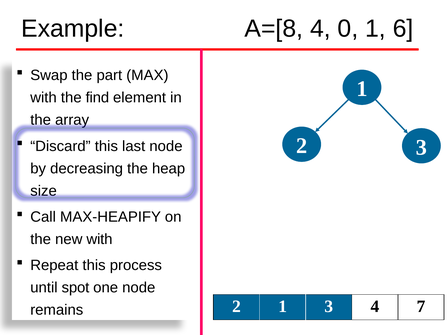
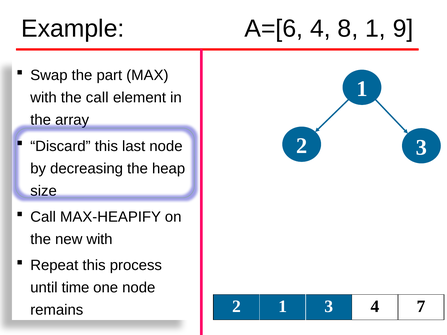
A=[8: A=[8 -> A=[6 (274, 29)
0: 0 -> 8 (348, 29)
6: 6 -> 9 (403, 29)
the find: find -> call (97, 98)
spot: spot -> time (75, 288)
